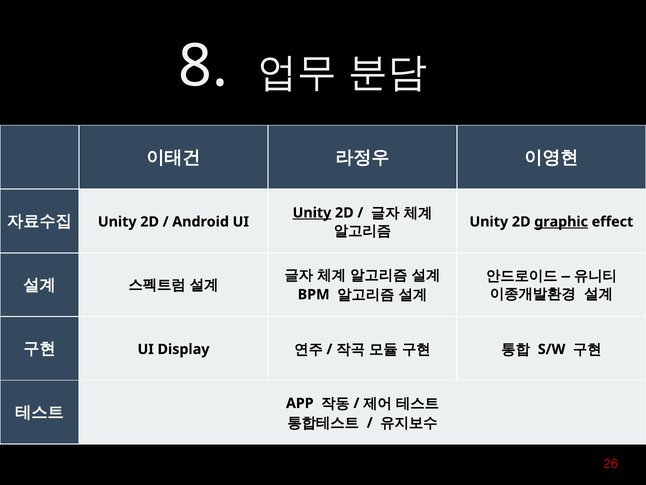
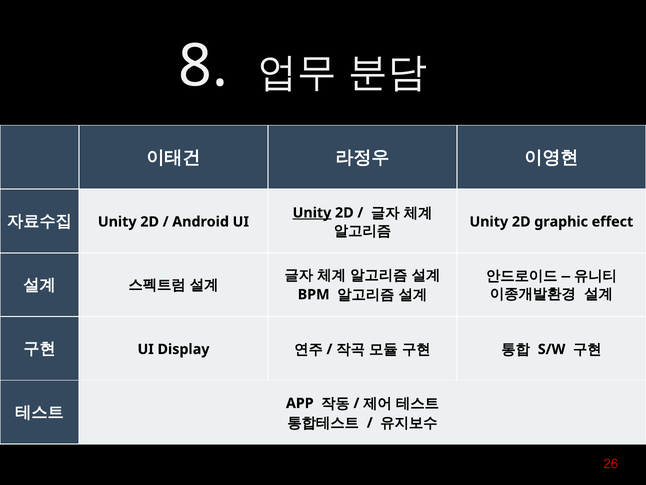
graphic underline: present -> none (561, 222)
